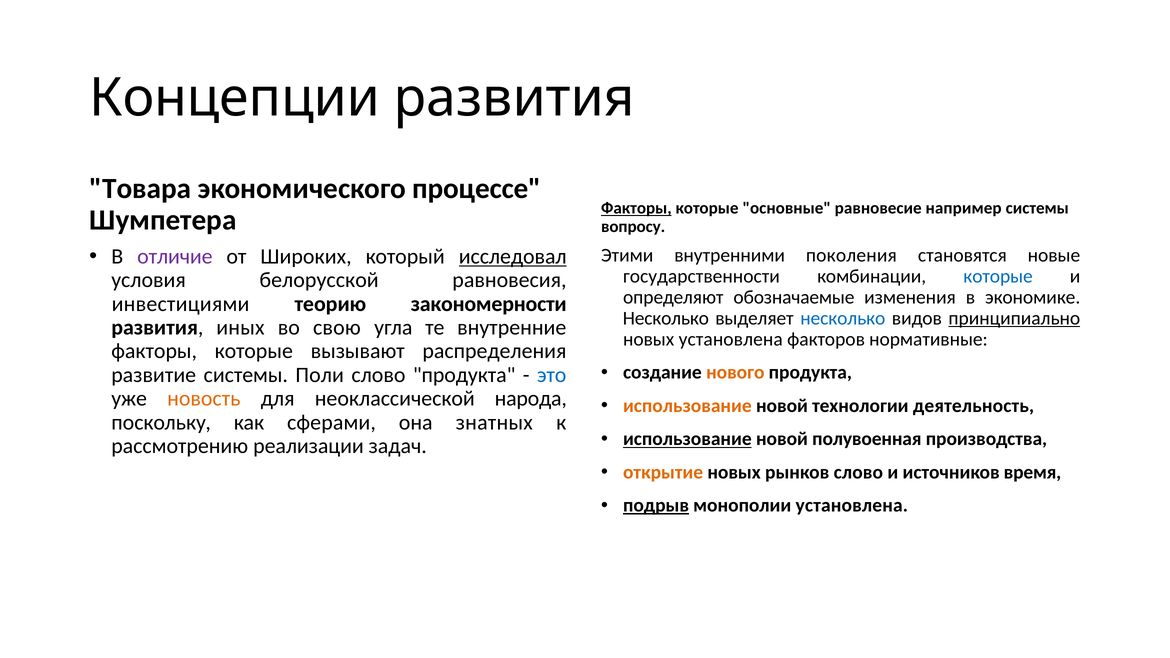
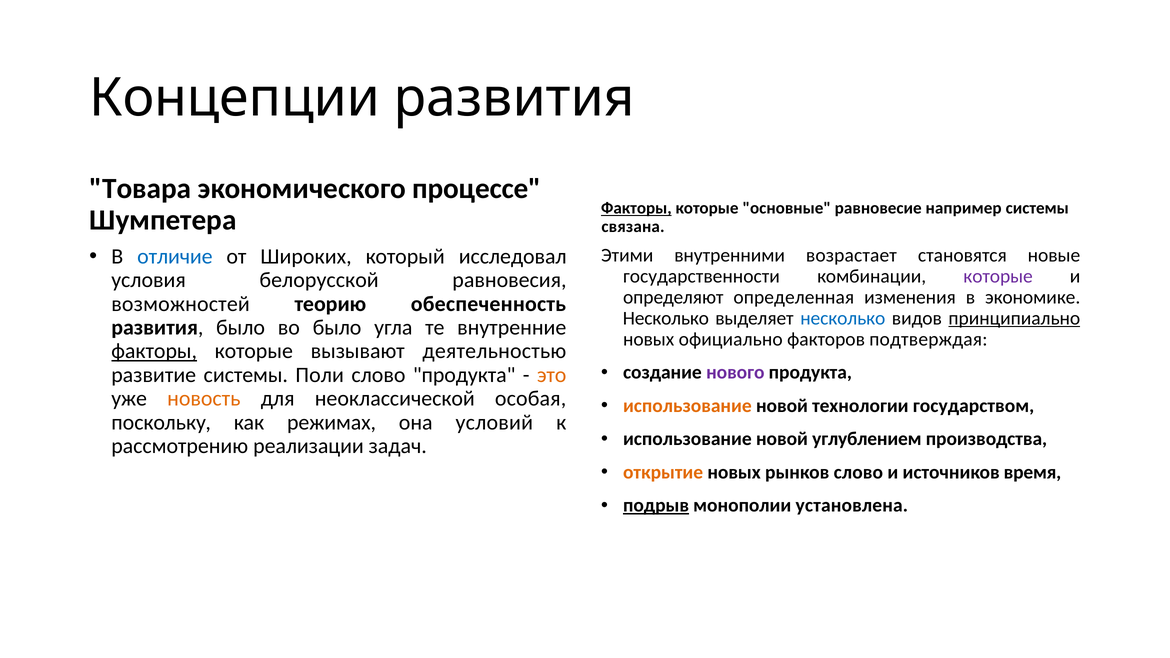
вопросу: вопросу -> связана (633, 227)
отличие colour: purple -> blue (175, 257)
исследовал underline: present -> none (513, 257)
поколения: поколения -> возрастает (851, 255)
которые colour: blue -> purple (998, 276)
обозначаемые: обозначаемые -> определенная (794, 297)
инвестициями: инвестициями -> возможностей (181, 304)
закономерности: закономерности -> обеспеченность (488, 304)
развития иных: иных -> было (241, 328)
во свою: свою -> было (337, 328)
новых установлена: установлена -> официально (731, 339)
нормативные: нормативные -> подтверждая (928, 339)
факторы underline: none -> present (154, 351)
распределения: распределения -> деятельностью (494, 351)
нового colour: orange -> purple (735, 373)
это colour: blue -> orange (552, 375)
народа: народа -> особая (531, 399)
деятельность: деятельность -> государством (974, 406)
сферами: сферами -> режимах (332, 422)
знатных: знатных -> условий (494, 422)
использование underline: present -> none (687, 439)
полувоенная: полувоенная -> углублением (867, 439)
